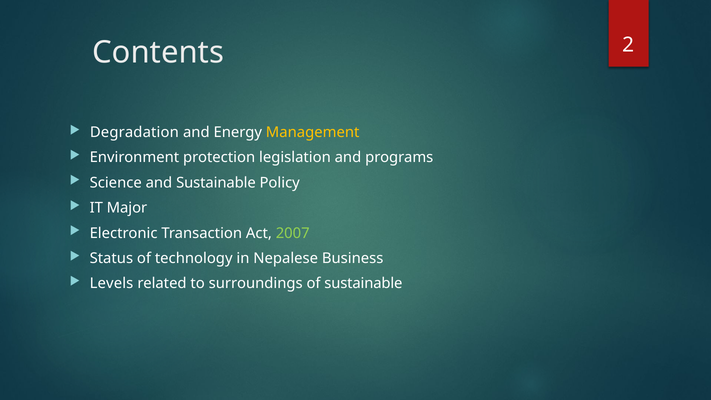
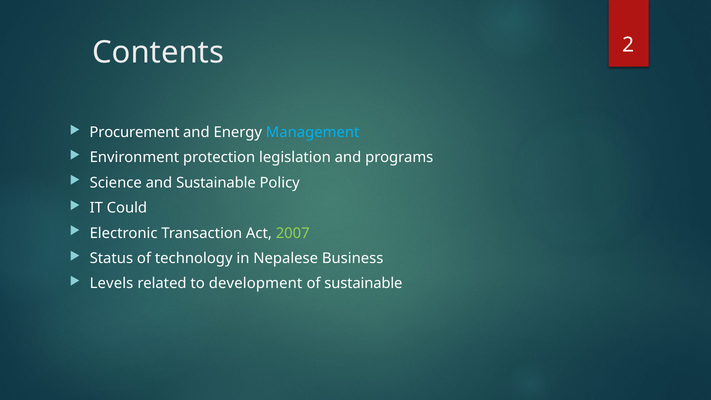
Degradation: Degradation -> Procurement (135, 132)
Management colour: yellow -> light blue (313, 132)
Major: Major -> Could (127, 208)
surroundings: surroundings -> development (256, 283)
